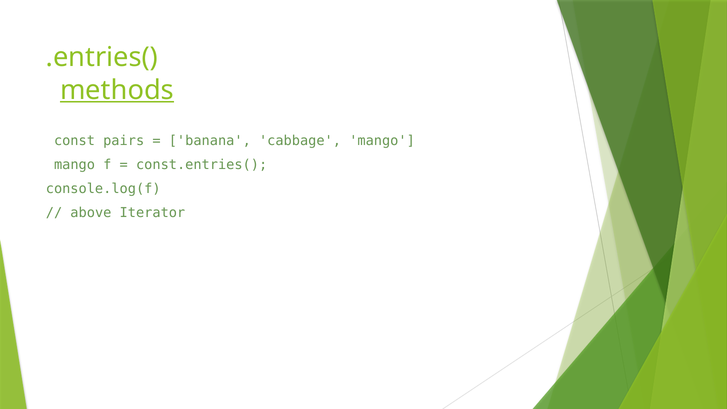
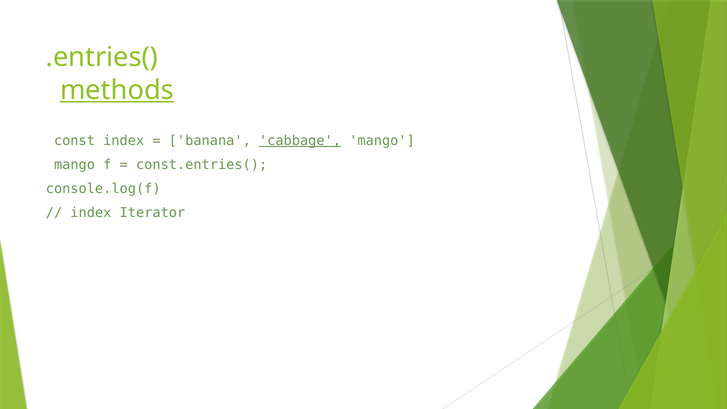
const pairs: pairs -> index (124, 141)
cabbage underline: none -> present (300, 141)
above: above -> index (91, 213)
